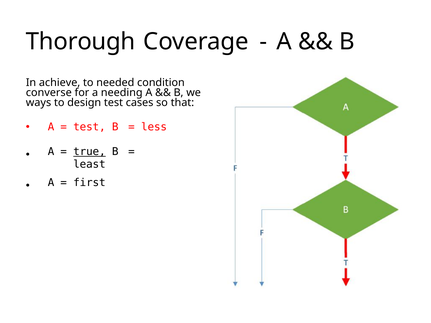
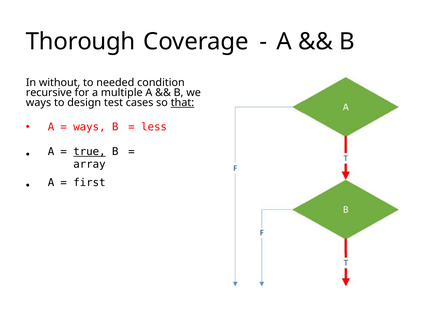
achieve: achieve -> without (60, 83)
converse: converse -> recursive (49, 93)
needing: needing -> multiple (122, 93)
that underline: none -> present (182, 103)
test: test -> ways (89, 127)
least: least -> array (89, 164)
